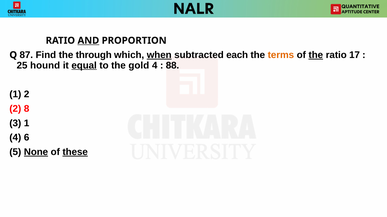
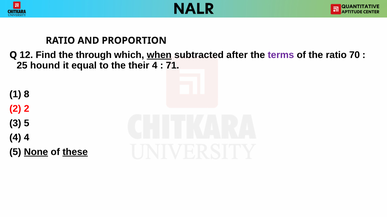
AND underline: present -> none (88, 41)
87: 87 -> 12 (26, 55)
each: each -> after (237, 55)
terms colour: orange -> purple (281, 55)
the underline: present -> none (316, 55)
17: 17 -> 70 (355, 55)
equal underline: present -> none (84, 66)
gold: gold -> their (139, 66)
88: 88 -> 71 (172, 66)
1 2: 2 -> 8 (27, 95)
2 8: 8 -> 2 (27, 109)
3 1: 1 -> 5 (27, 123)
4 6: 6 -> 4 (27, 138)
